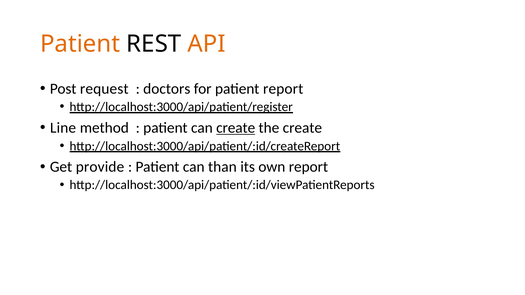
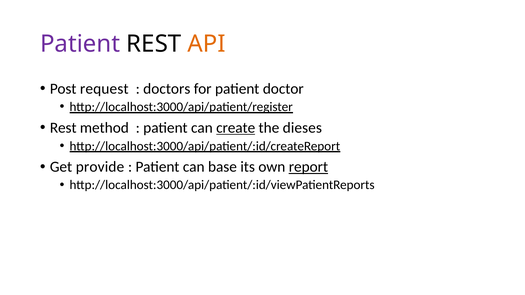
Patient colour: orange -> purple (80, 44)
patient report: report -> doctor (283, 89)
Line: Line -> Rest (63, 128)
the create: create -> dieses (302, 128)
than: than -> base (222, 167)
report underline: none -> present (308, 167)
